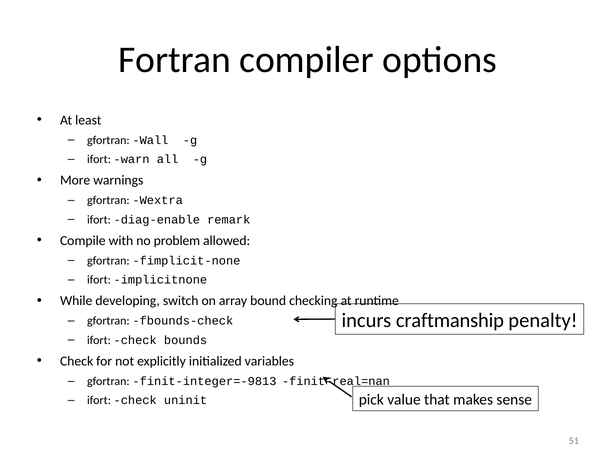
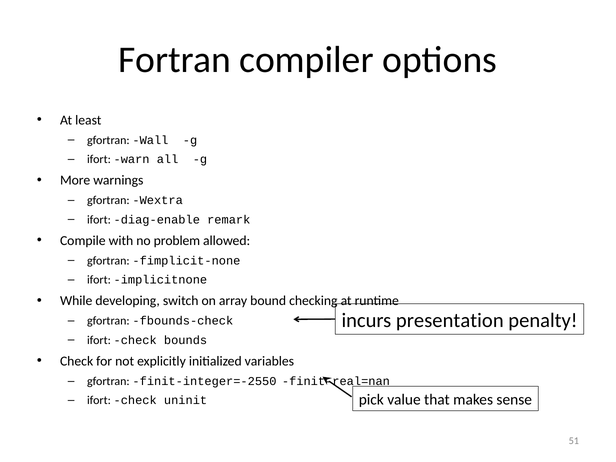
craftmanship: craftmanship -> presentation (450, 321)
finit-integer=-9813: finit-integer=-9813 -> finit-integer=-2550 (204, 381)
